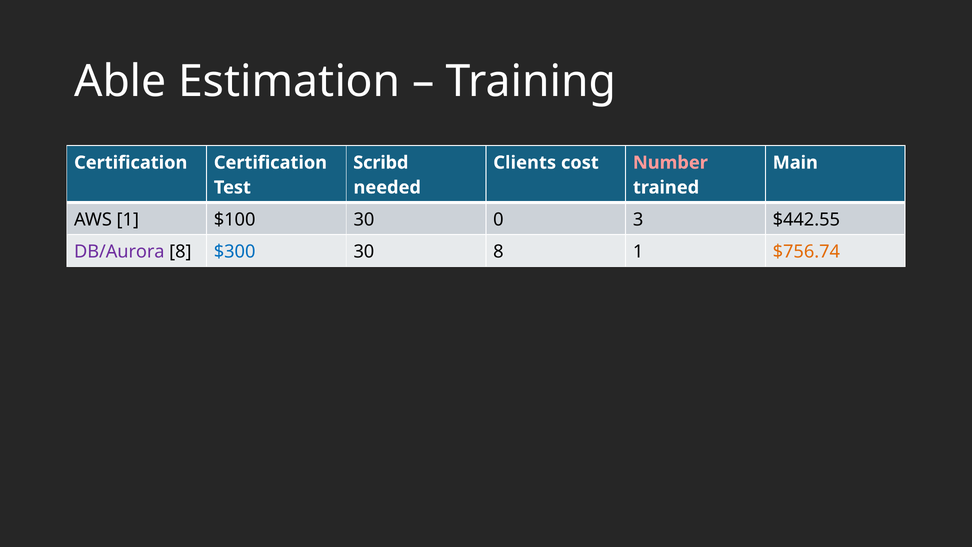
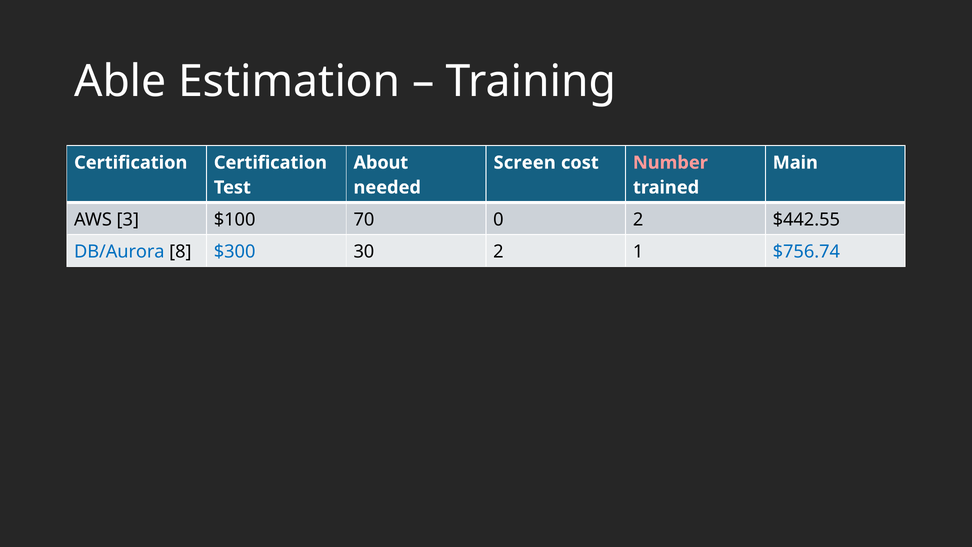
Scribd: Scribd -> About (381, 163)
Clients: Clients -> Screen (525, 163)
AWS 1: 1 -> 3 (128, 220)
$100 30: 30 -> 70 (364, 220)
0 3: 3 -> 2 (638, 220)
DB/Aurora colour: purple -> blue (119, 252)
30 8: 8 -> 2 (498, 252)
$756.74 colour: orange -> blue (806, 252)
